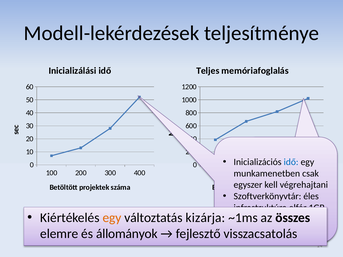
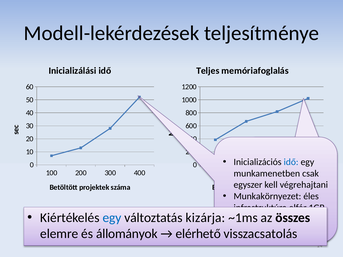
Szoftverkönyvtár: Szoftverkönyvtár -> Munkakörnyezet (267, 196)
egy colour: orange -> blue (112, 218)
fejlesztő: fejlesztő -> elérhető (198, 234)
